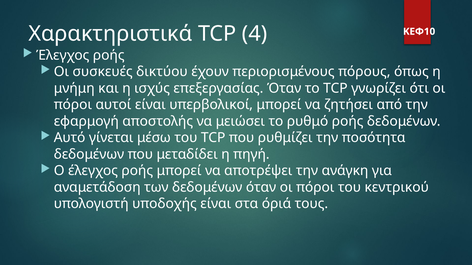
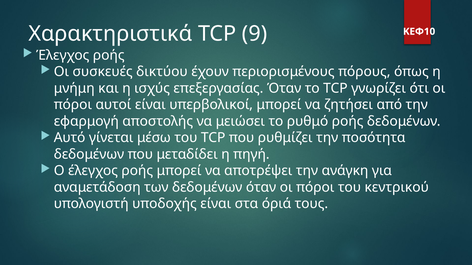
4: 4 -> 9 (255, 34)
